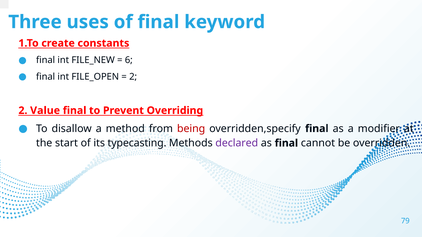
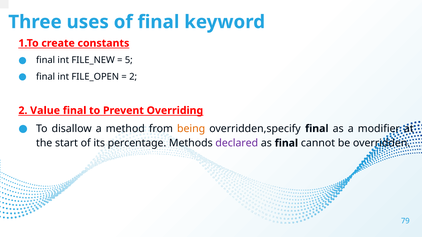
6: 6 -> 5 (129, 60)
being colour: red -> orange (191, 129)
typecasting: typecasting -> percentage (137, 143)
